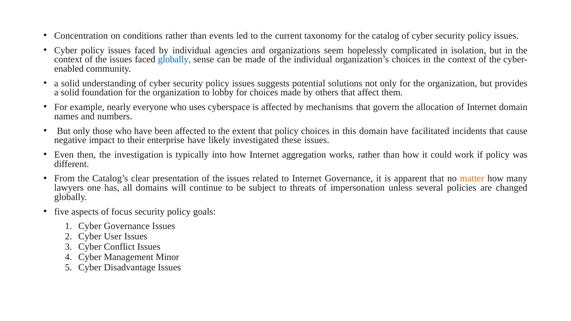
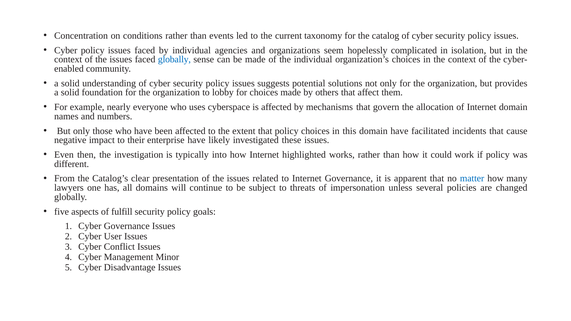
aggregation: aggregation -> highlighted (304, 155)
matter colour: orange -> blue (472, 179)
focus: focus -> fulfill (122, 212)
